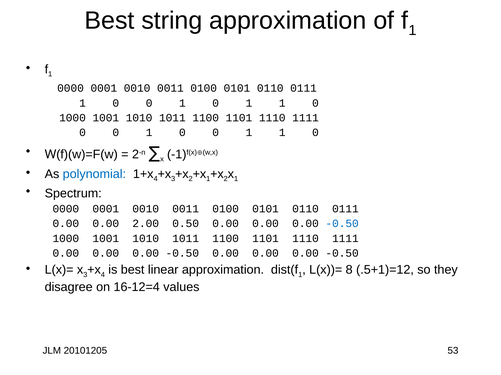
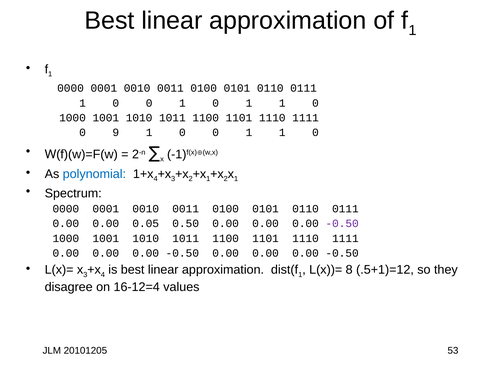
string: string -> linear (172, 21)
0: 0 -> 9 (116, 133)
2.00: 2.00 -> 0.05 (146, 224)
-0.50 colour: blue -> purple (342, 224)
